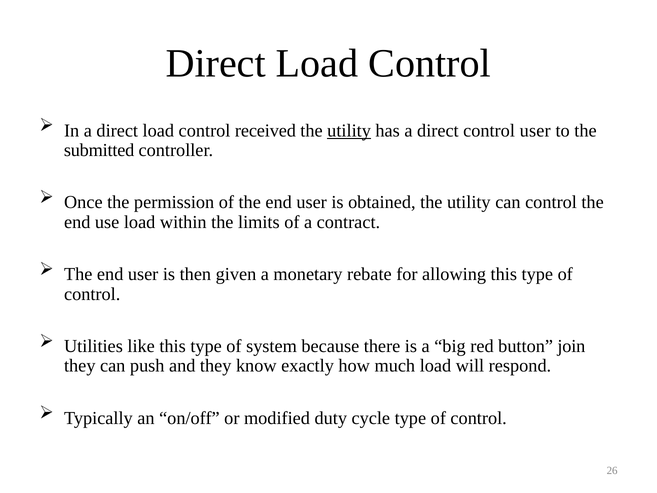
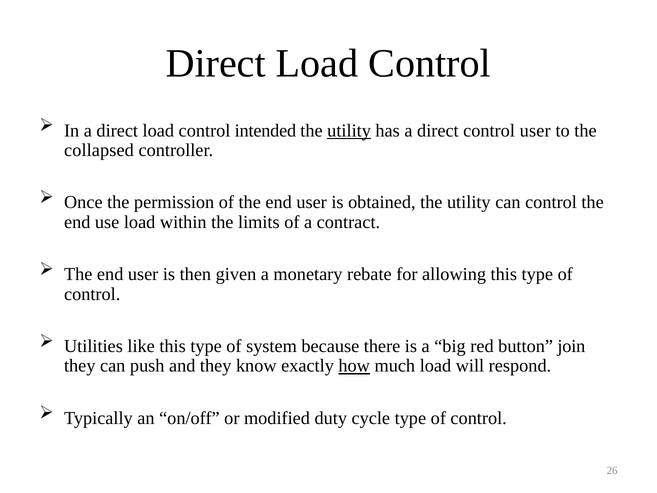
received: received -> intended (265, 130)
submitted: submitted -> collapsed (99, 150)
how underline: none -> present (354, 366)
